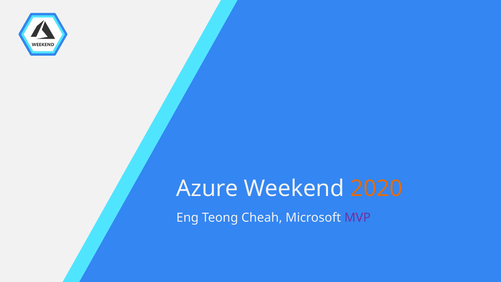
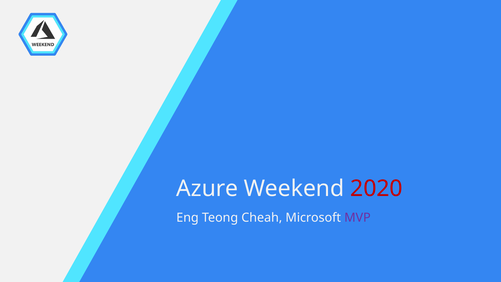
2020 colour: orange -> red (376, 189)
